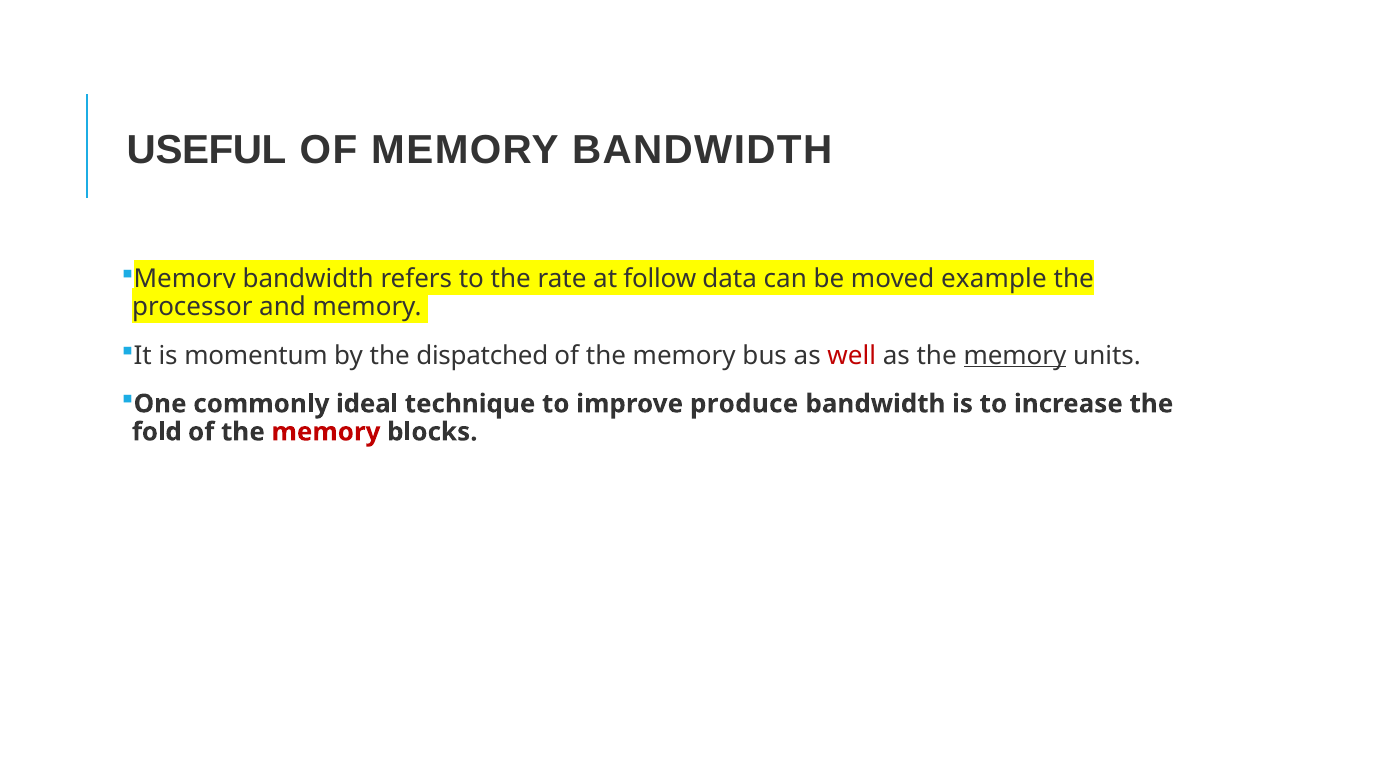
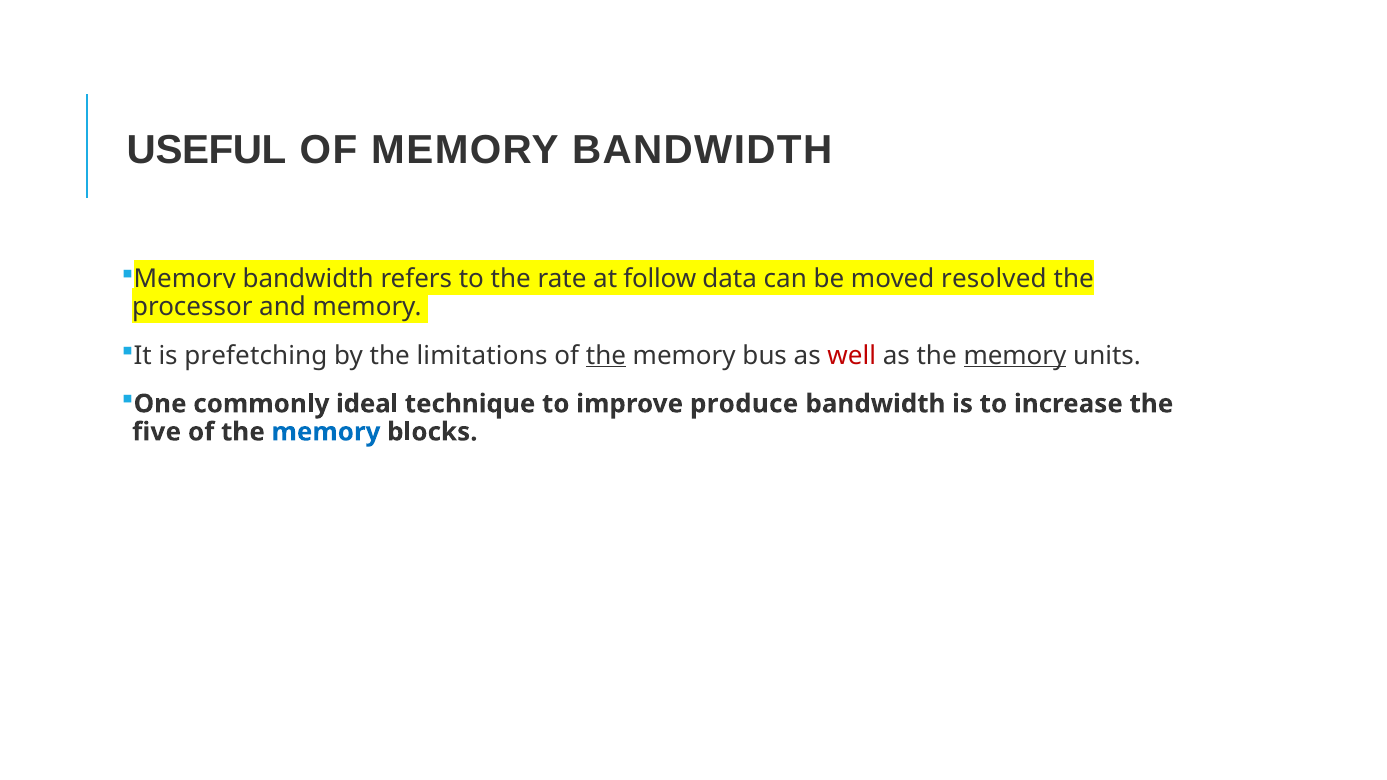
example: example -> resolved (994, 279)
momentum: momentum -> prefetching (256, 356)
dispatched: dispatched -> limitations (482, 356)
the underline: none -> present (606, 356)
fold: fold -> five (157, 432)
memory colour: red -> blue (326, 432)
